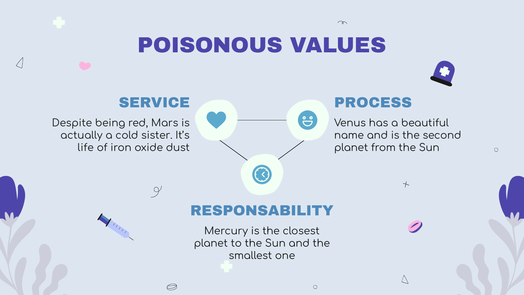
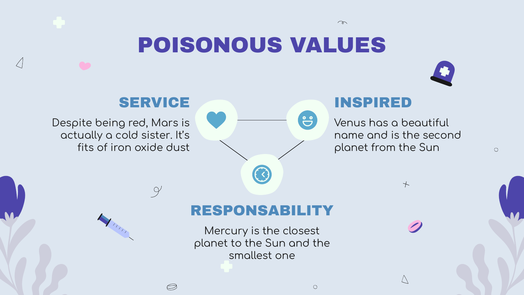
PROCESS: PROCESS -> INSPIRED (373, 103)
life: life -> fits (86, 148)
